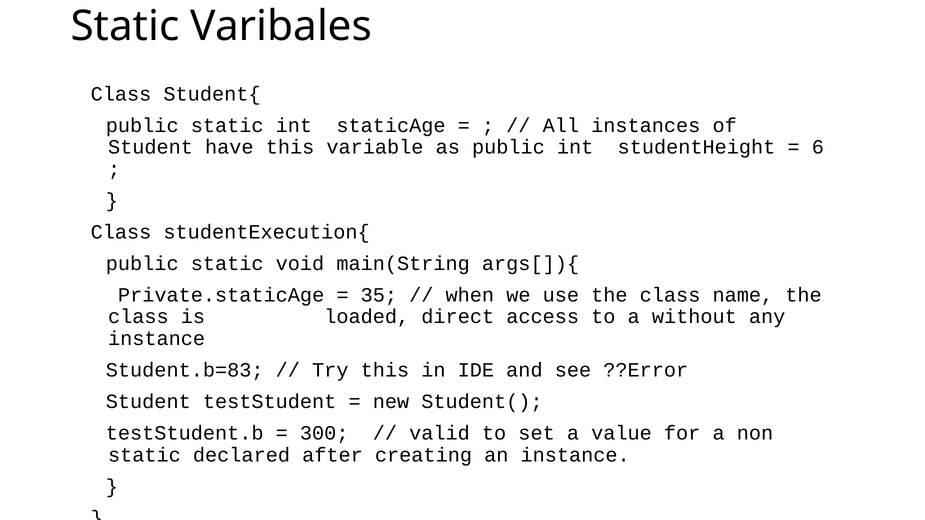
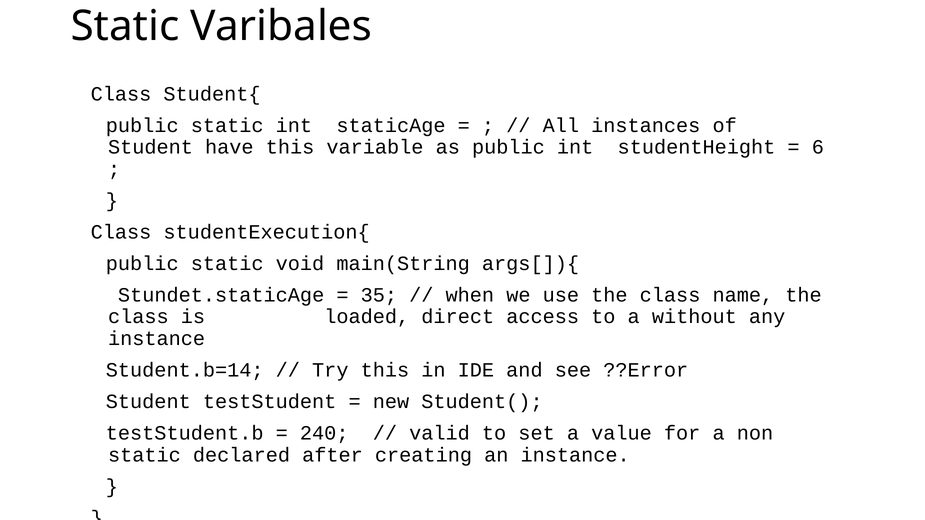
Private.staticAge: Private.staticAge -> Stundet.staticAge (221, 295)
Student.b=83: Student.b=83 -> Student.b=14 (185, 370)
300: 300 -> 240 (324, 433)
